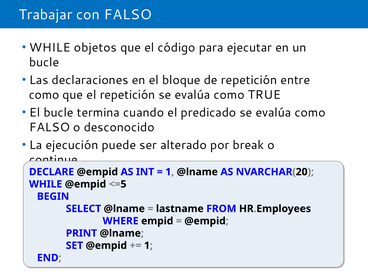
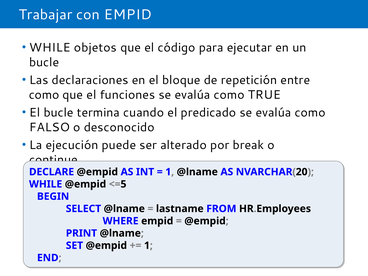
con FALSO: FALSO -> EMPID (128, 15)
el repetición: repetición -> funciones (127, 95)
